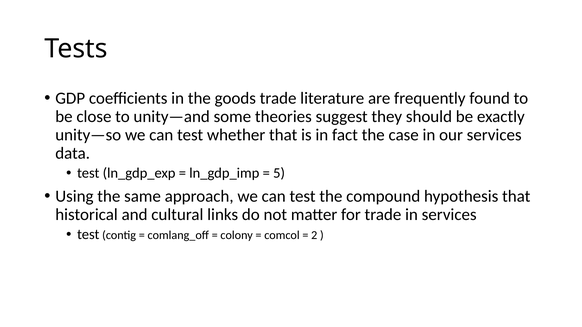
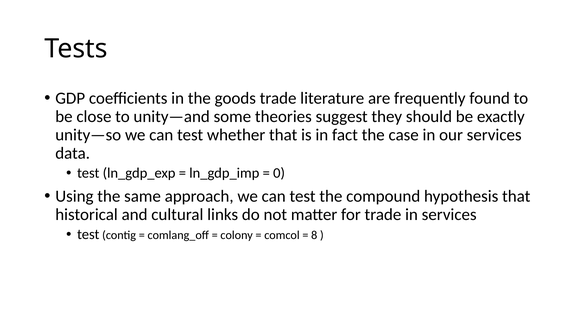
5: 5 -> 0 (279, 173)
2: 2 -> 8 (314, 236)
